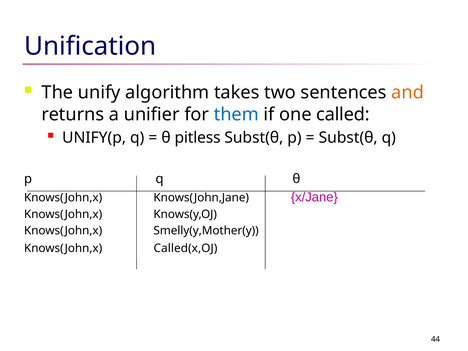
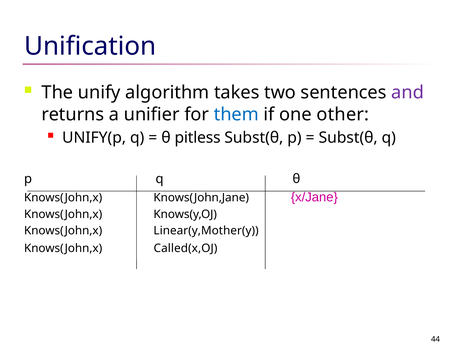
and colour: orange -> purple (408, 92)
called: called -> other (343, 114)
Smelly(y,Mother(y: Smelly(y,Mother(y -> Linear(y,Mother(y (206, 231)
